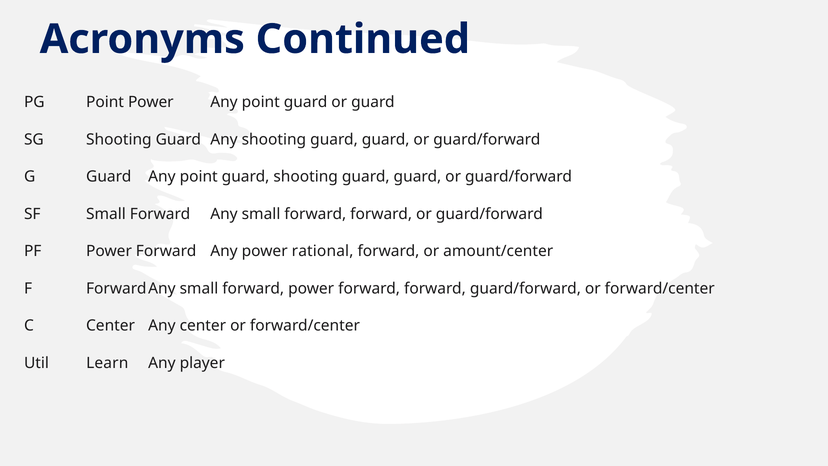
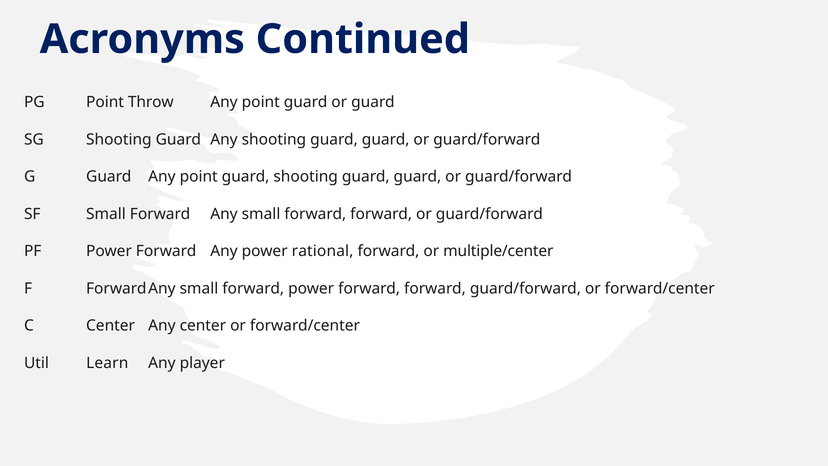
Point Power: Power -> Throw (151, 102)
amount/center: amount/center -> multiple/center (498, 251)
